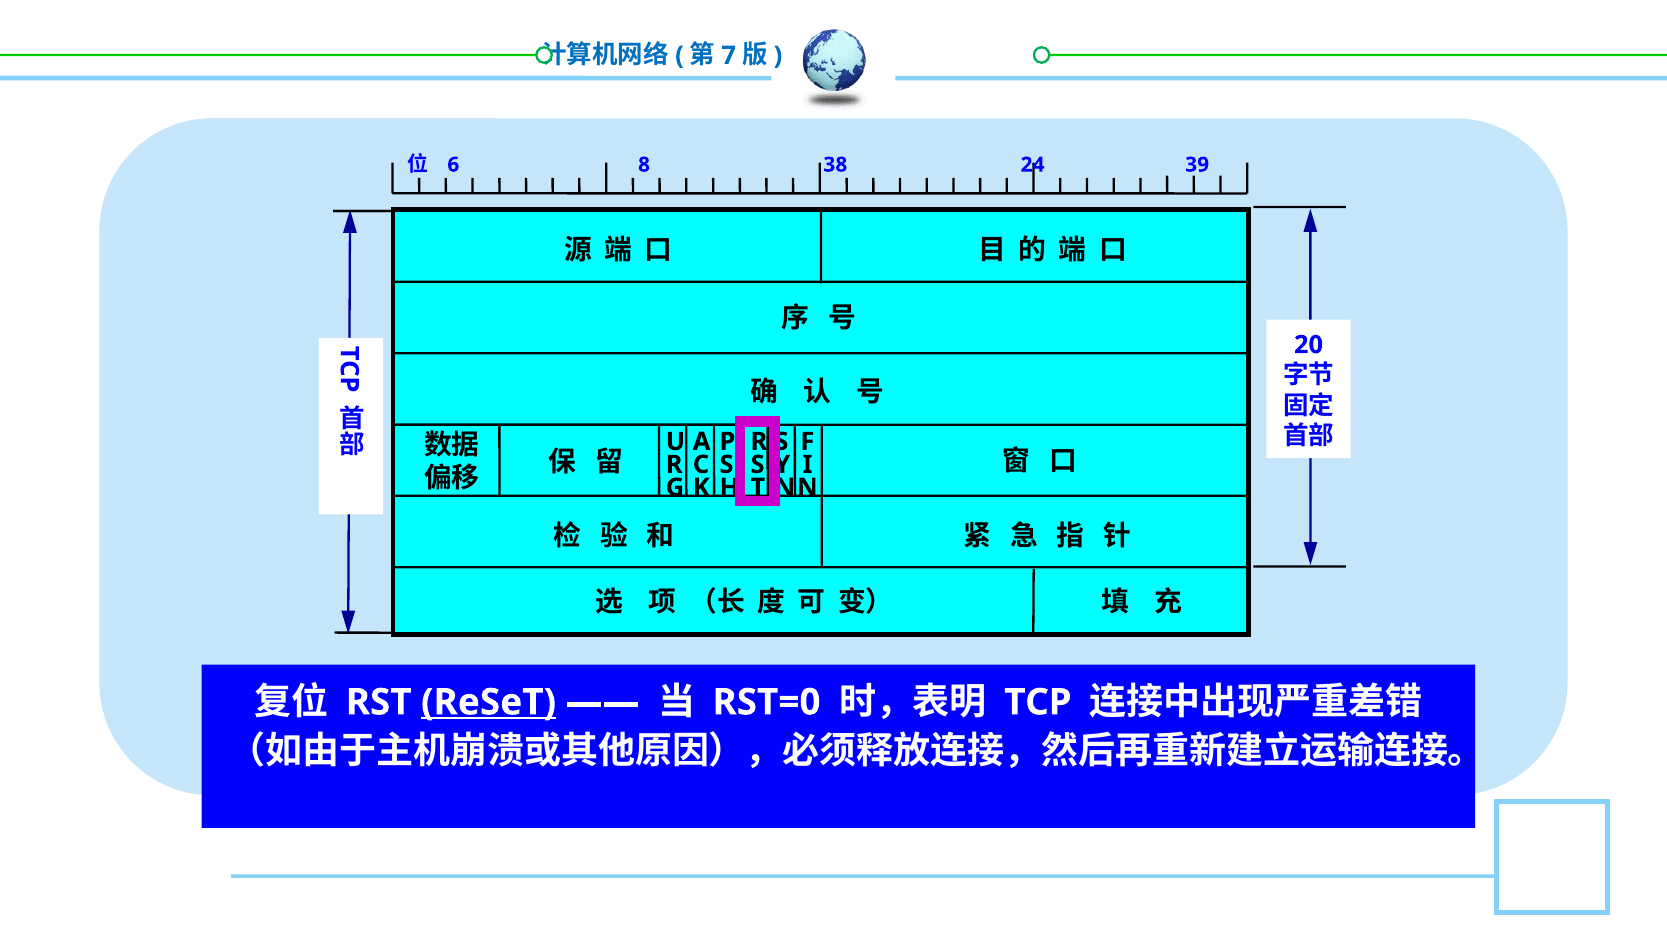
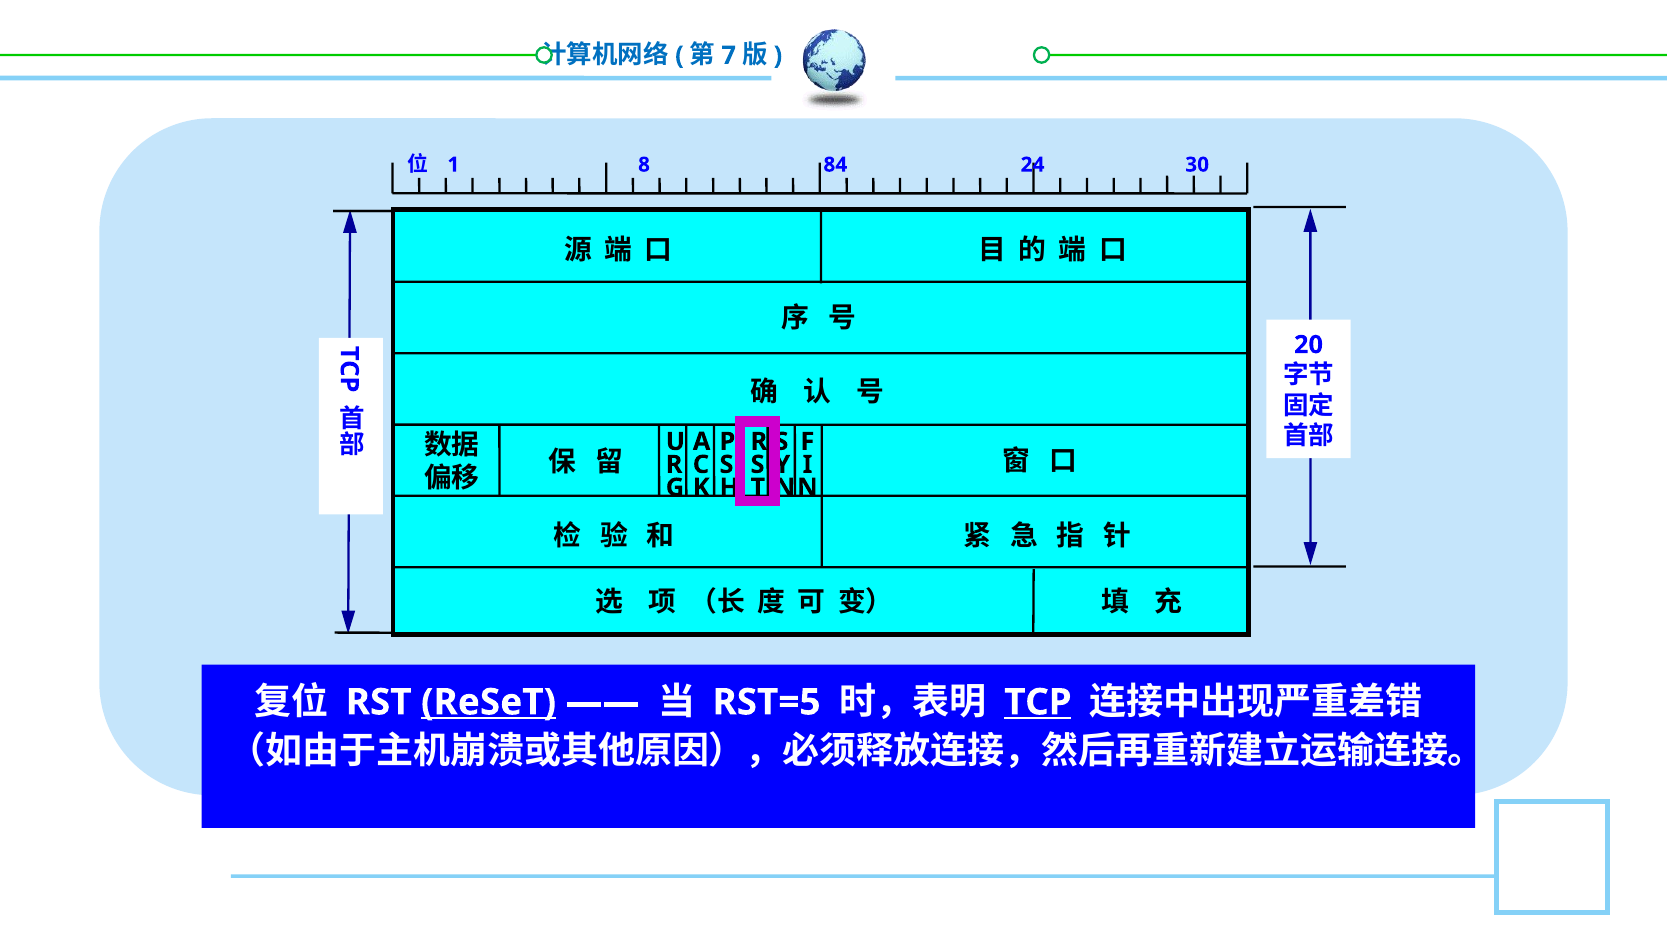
6: 6 -> 1 (453, 165)
38: 38 -> 84 (835, 165)
39: 39 -> 30 (1197, 165)
RST=0: RST=0 -> RST=5 (767, 702)
TCP underline: none -> present (1038, 702)
